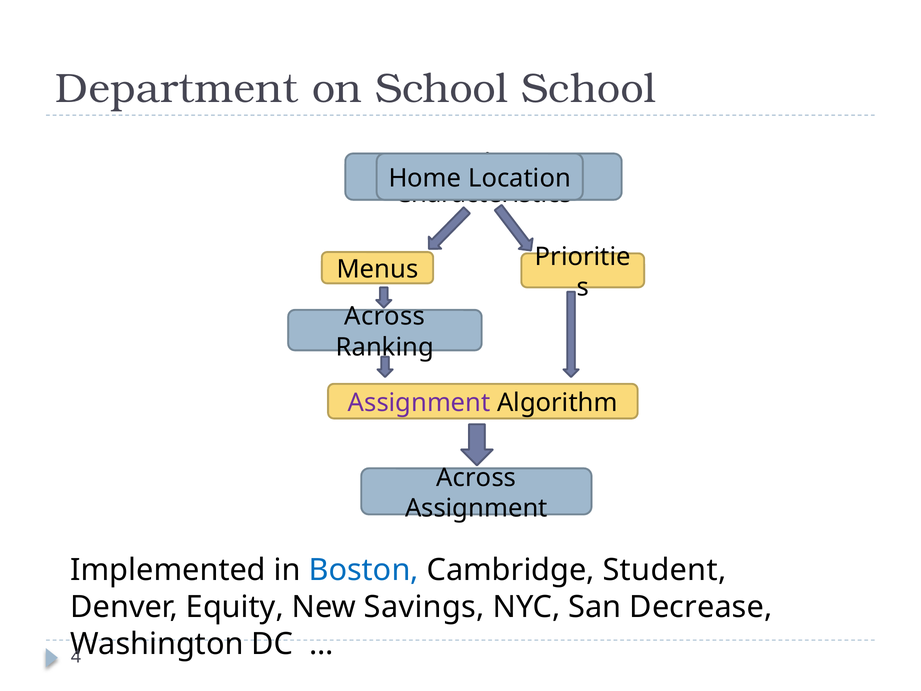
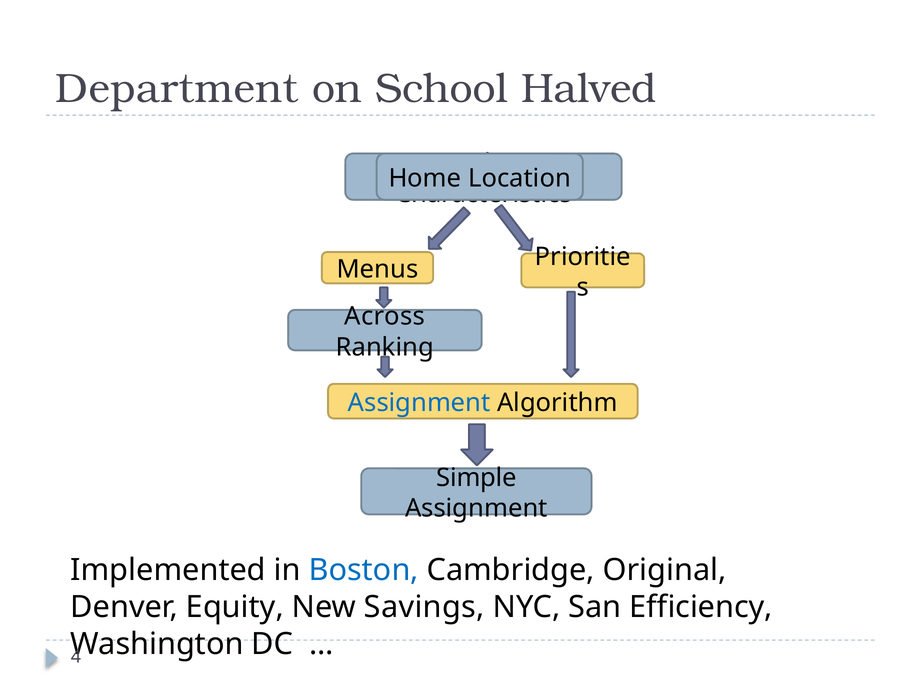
School School: School -> Halved (589, 89)
Assignment colour: purple -> blue (419, 403)
Across: Across -> Simple (476, 478)
Cambridge Student: Student -> Original (665, 570)
Decrease: Decrease -> Efficiency (701, 607)
